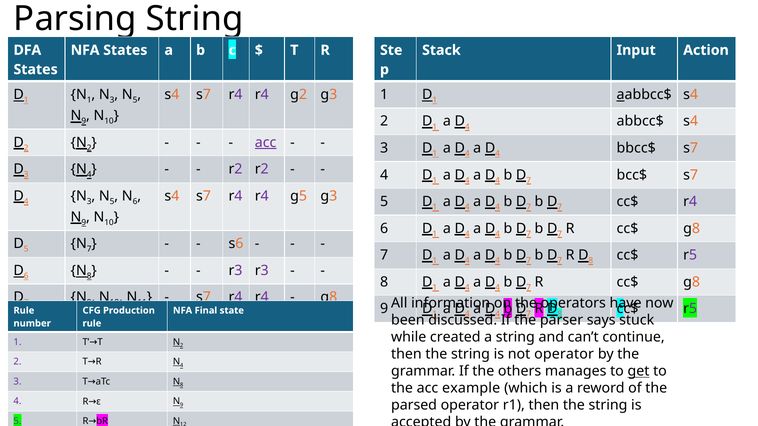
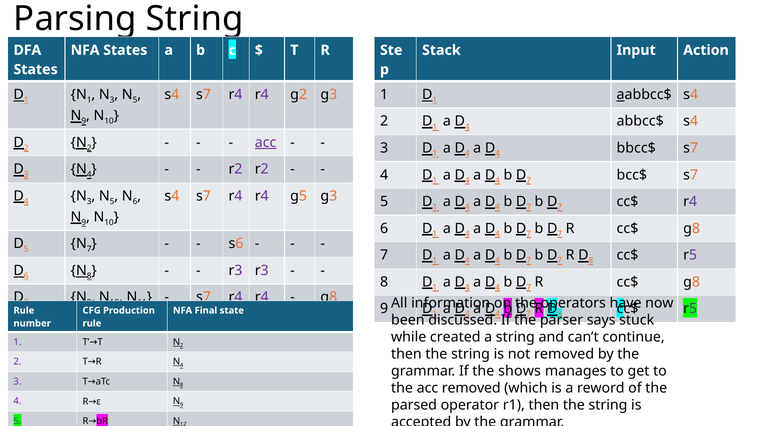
not operator: operator -> removed (564, 354)
others: others -> shows (520, 371)
get underline: present -> none (638, 371)
acc example: example -> removed (471, 388)
